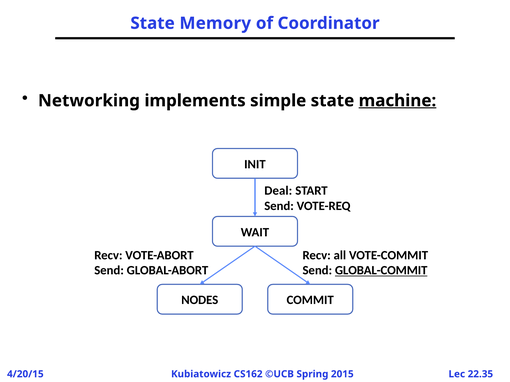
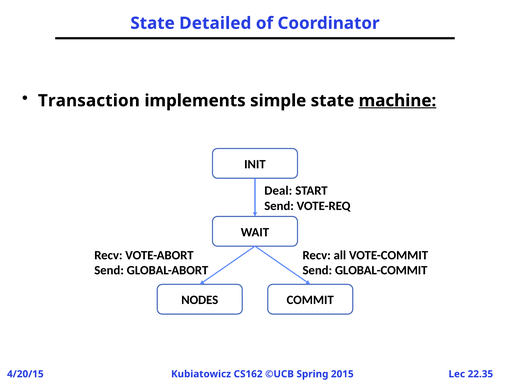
Memory: Memory -> Detailed (215, 23)
Networking: Networking -> Transaction (89, 101)
GLOBAL-COMMIT underline: present -> none (381, 271)
